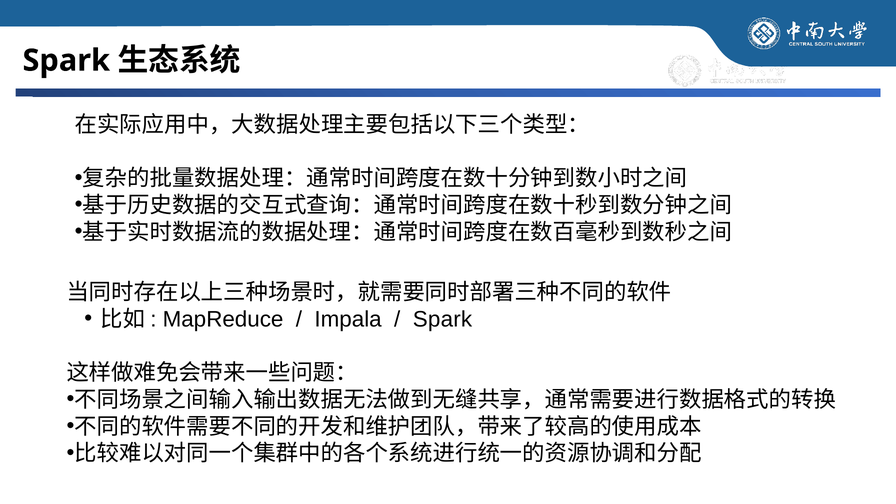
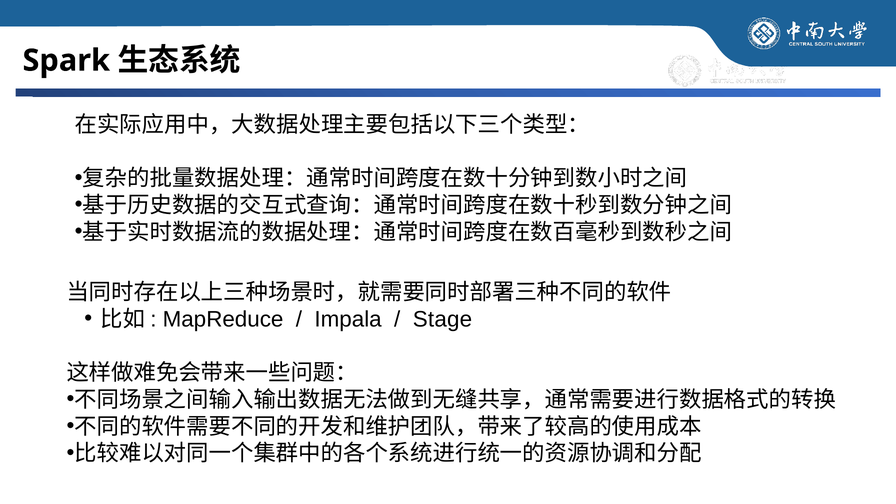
Spark: Spark -> Stage (443, 319)
